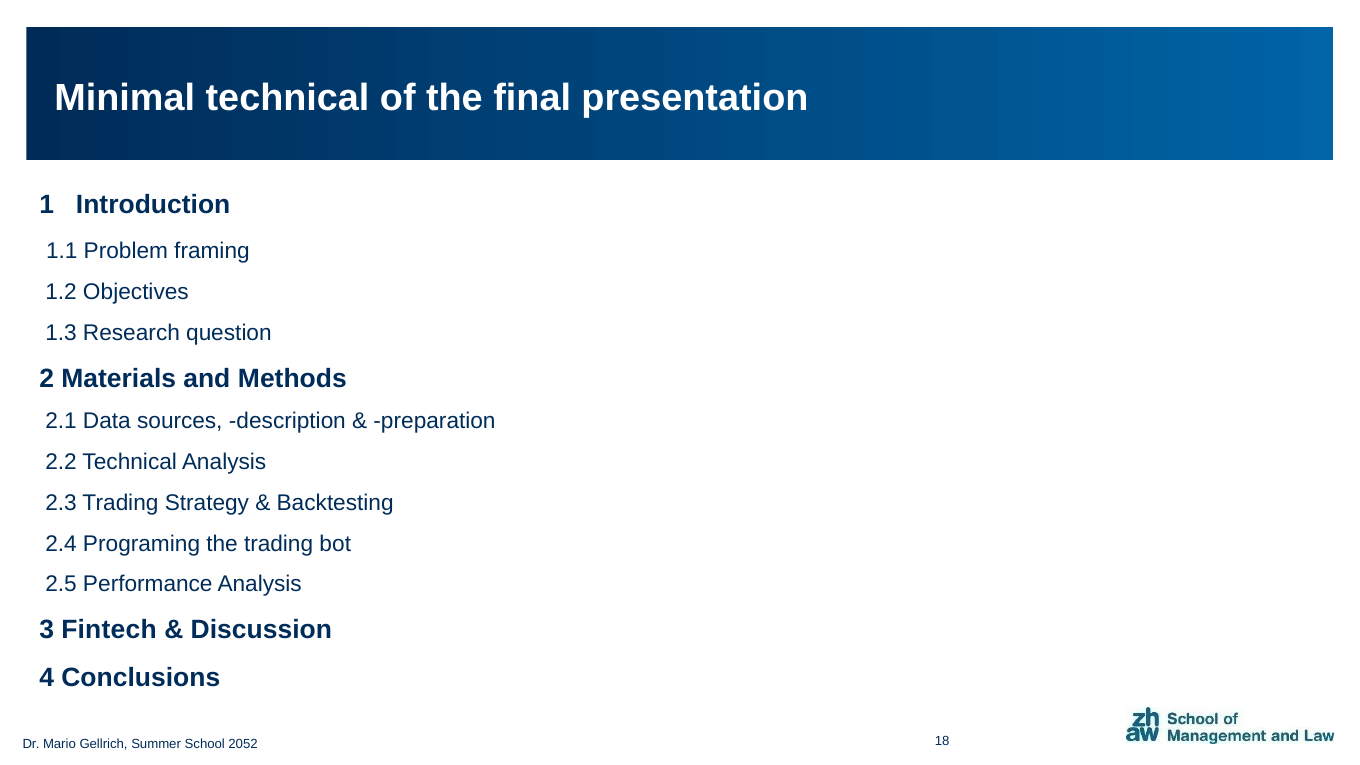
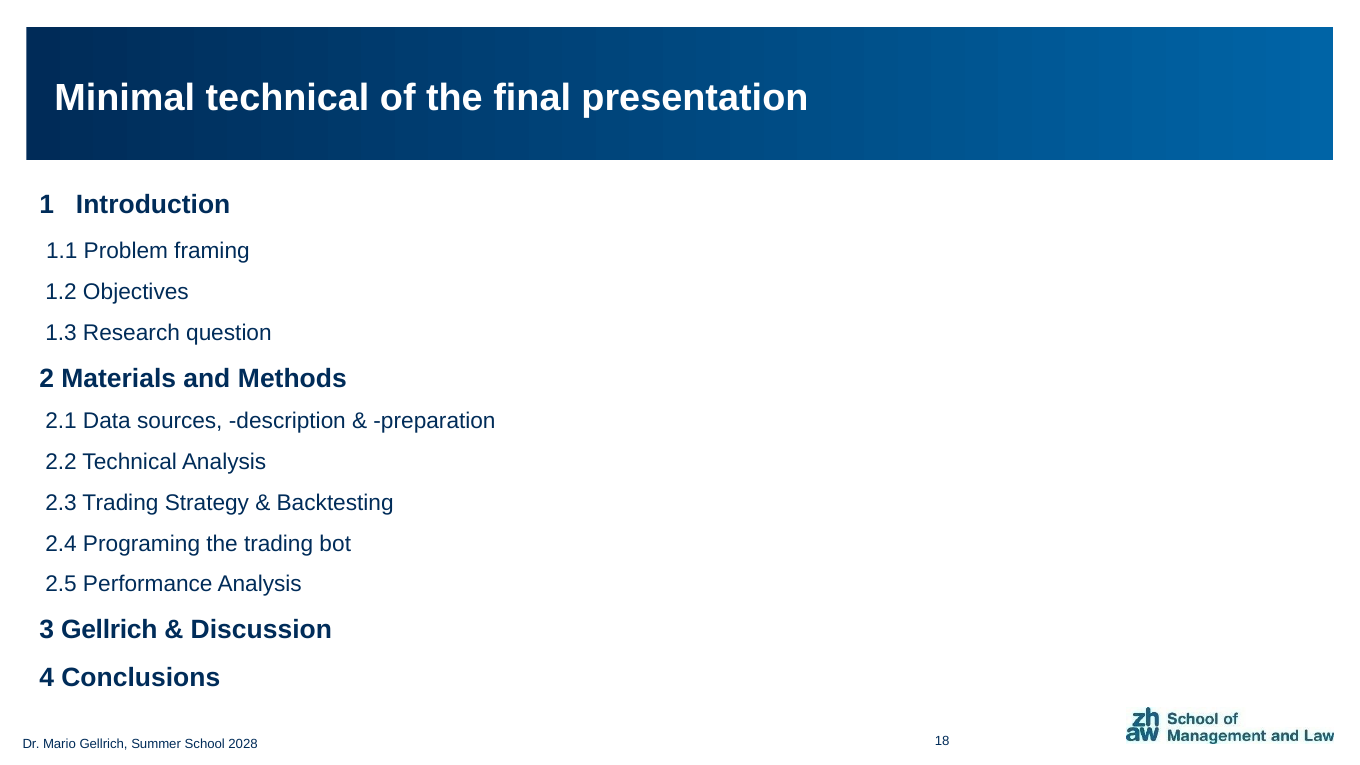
3 Fintech: Fintech -> Gellrich (109, 630)
2052: 2052 -> 2028 (243, 744)
